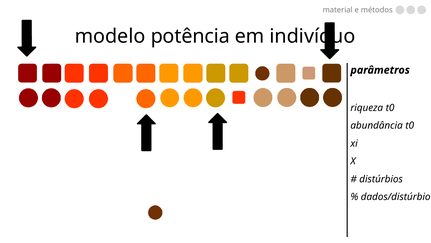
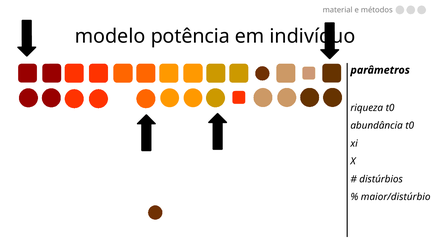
dados/distúrbio: dados/distúrbio -> maior/distúrbio (396, 196)
